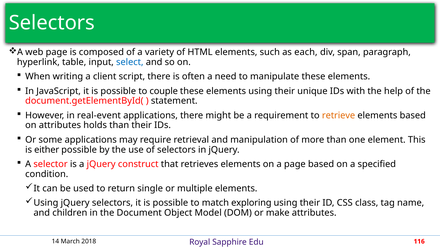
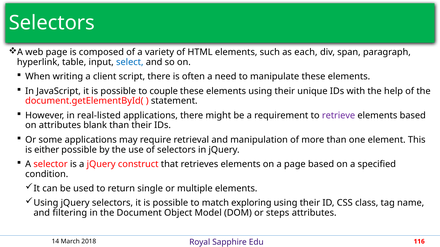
real-event: real-event -> real-listed (99, 116)
retrieve colour: orange -> purple (339, 116)
holds: holds -> blank (95, 126)
children: children -> filtering (70, 213)
make: make -> steps (278, 213)
